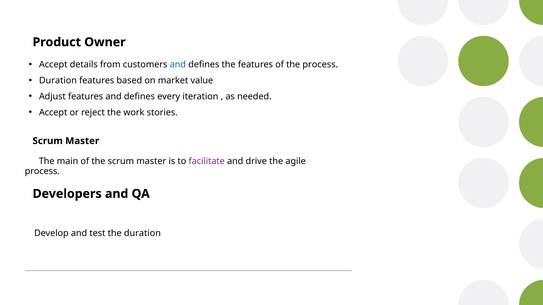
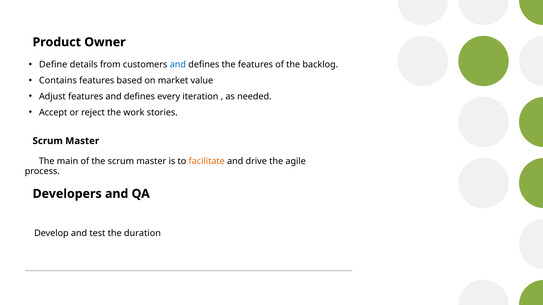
Accept: Accept -> Define (53, 65)
the process: process -> backlog (320, 65)
Duration: Duration -> Contains (58, 81)
facilitate colour: purple -> orange (207, 162)
